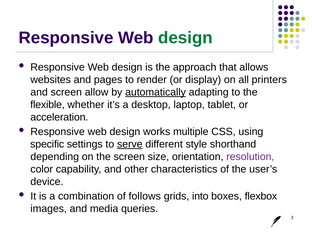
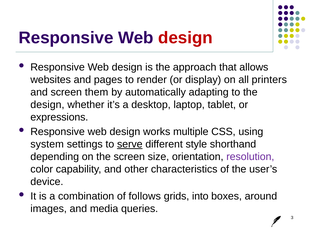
design colour: green -> red (185, 38)
allow: allow -> them (97, 92)
automatically underline: present -> none (156, 92)
flexible: flexible -> design (47, 105)
acceleration: acceleration -> expressions (59, 117)
specific: specific -> system (47, 144)
flexbox: flexbox -> around (261, 196)
